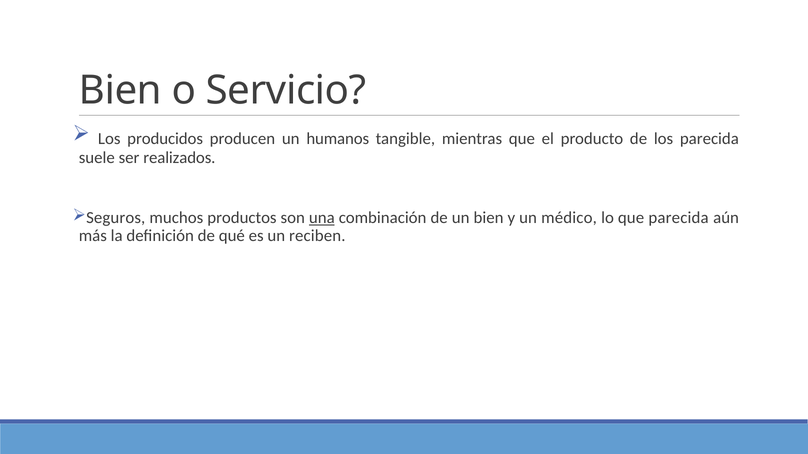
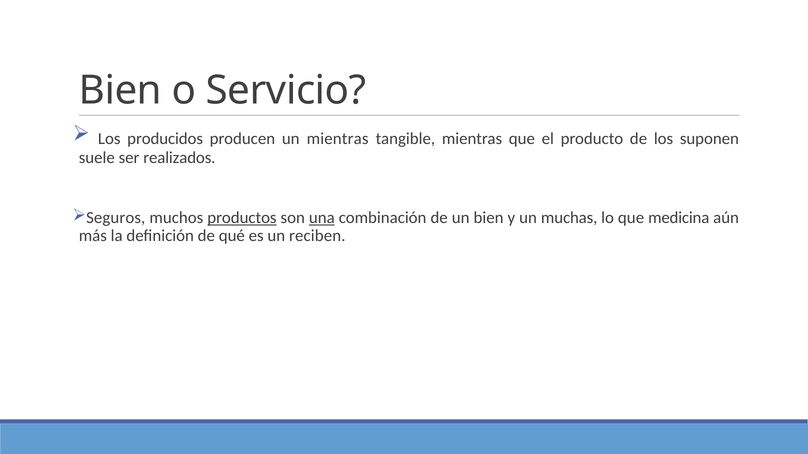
un humanos: humanos -> mientras (338, 139)
los parecida: parecida -> suponen (709, 139)
productos underline: none -> present (242, 218)
médico: médico -> muchas (569, 218)
que parecida: parecida -> medicina (679, 218)
